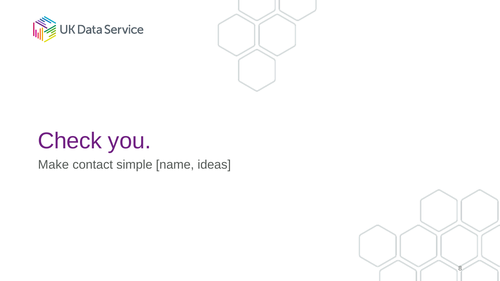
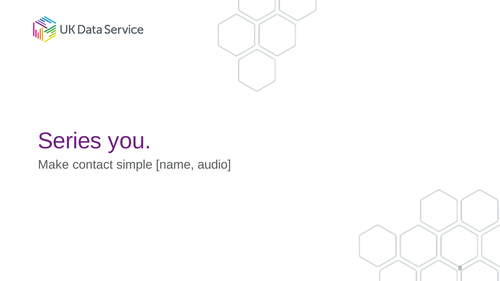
Check: Check -> Series (70, 141)
ideas: ideas -> audio (214, 165)
